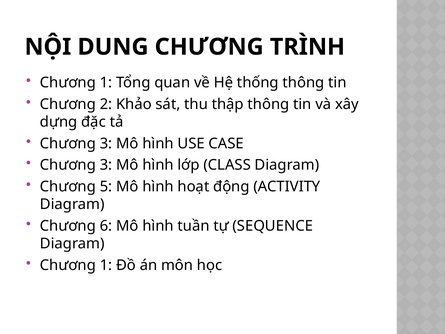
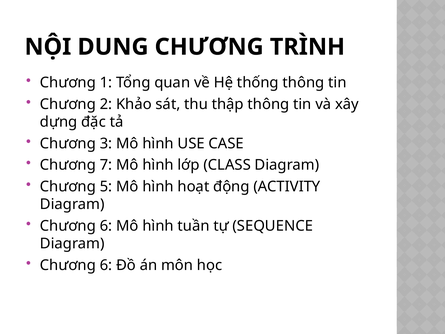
3: 3 -> 7 (106, 165)
1: 1 -> 6 (106, 265)
